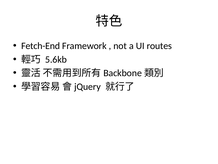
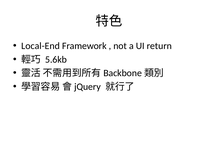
Fetch-End: Fetch-End -> Local-End (41, 46)
routes: routes -> return (159, 46)
